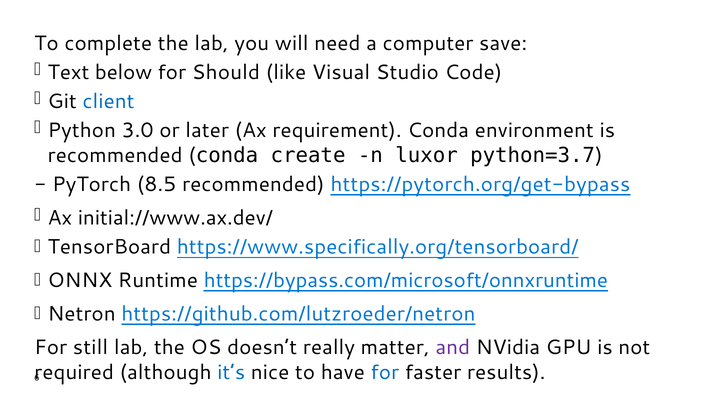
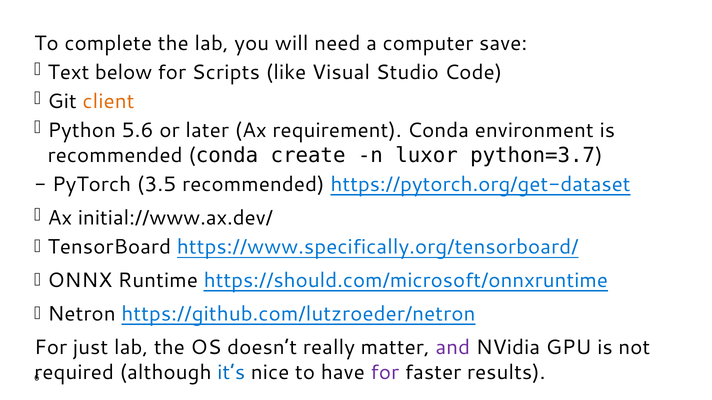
Should: Should -> Scripts (226, 72)
client colour: blue -> orange (109, 102)
3.0: 3.0 -> 5.6 (138, 131)
8.5: 8.5 -> 3.5 (157, 185)
https://pytorch.org/get-bypass: https://pytorch.org/get-bypass -> https://pytorch.org/get-dataset (481, 185)
https://bypass.com/microsoft/onnxruntime: https://bypass.com/microsoft/onnxruntime -> https://should.com/microsoft/onnxruntime (406, 281)
still: still -> just (91, 348)
for colour: blue -> purple (385, 373)
